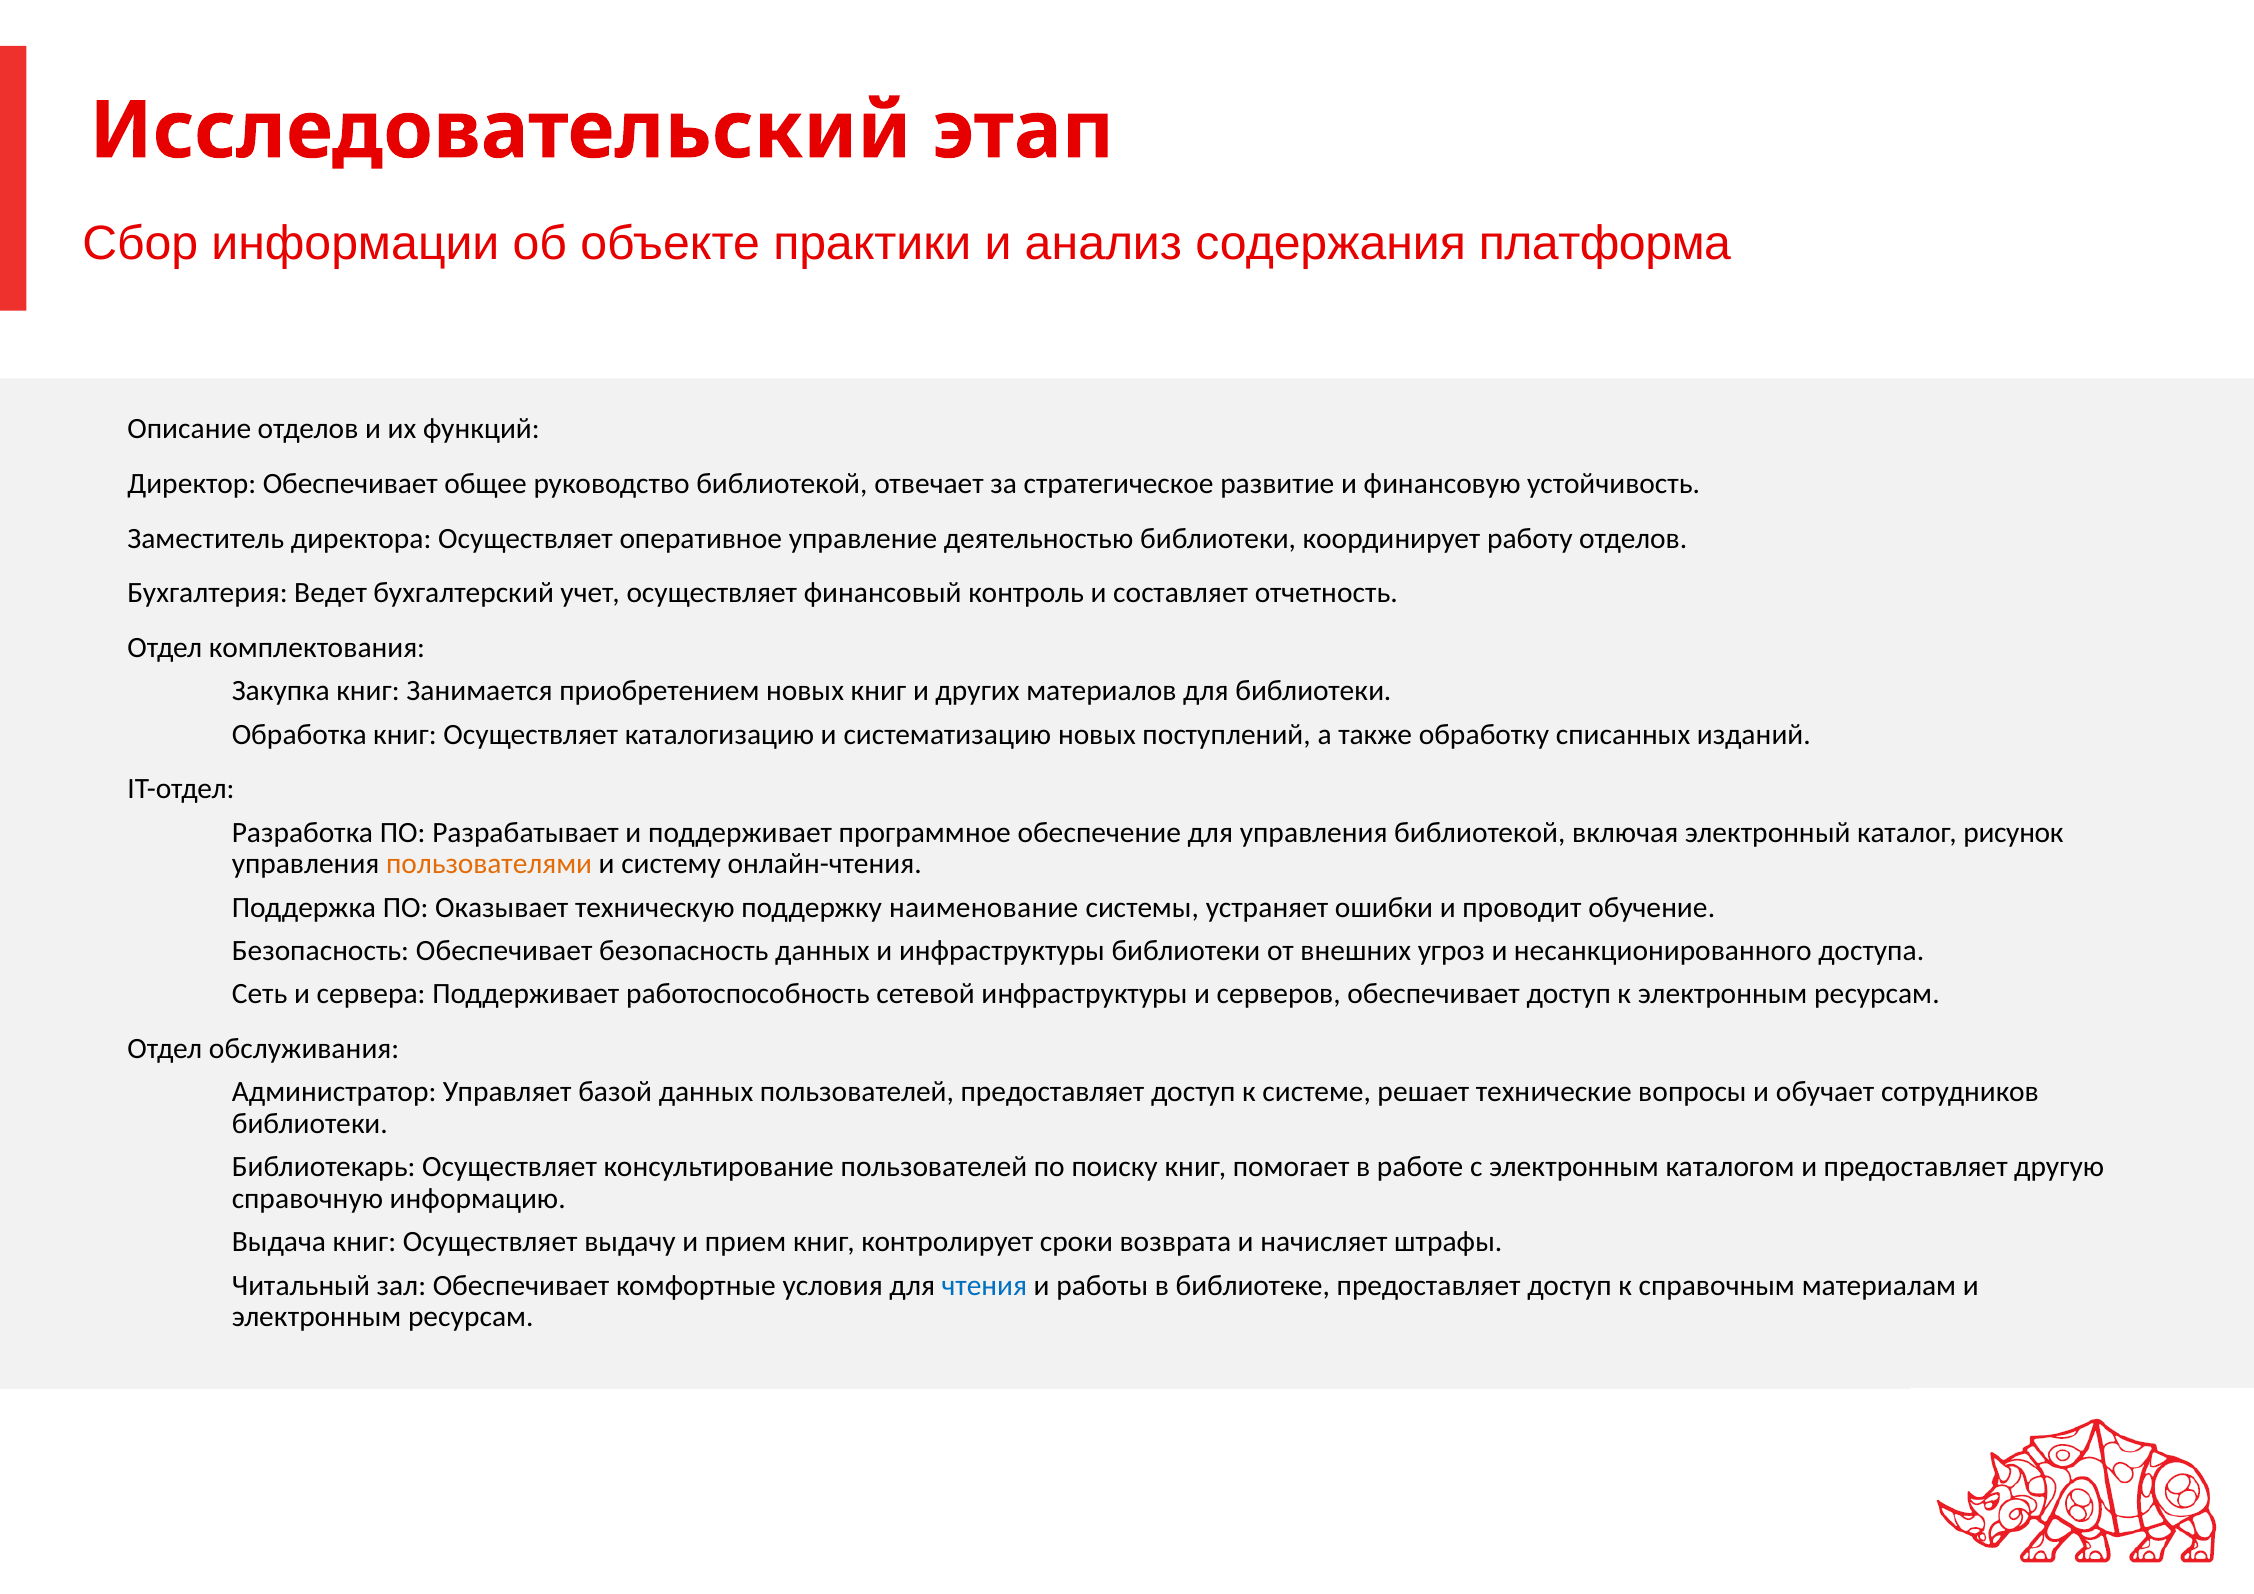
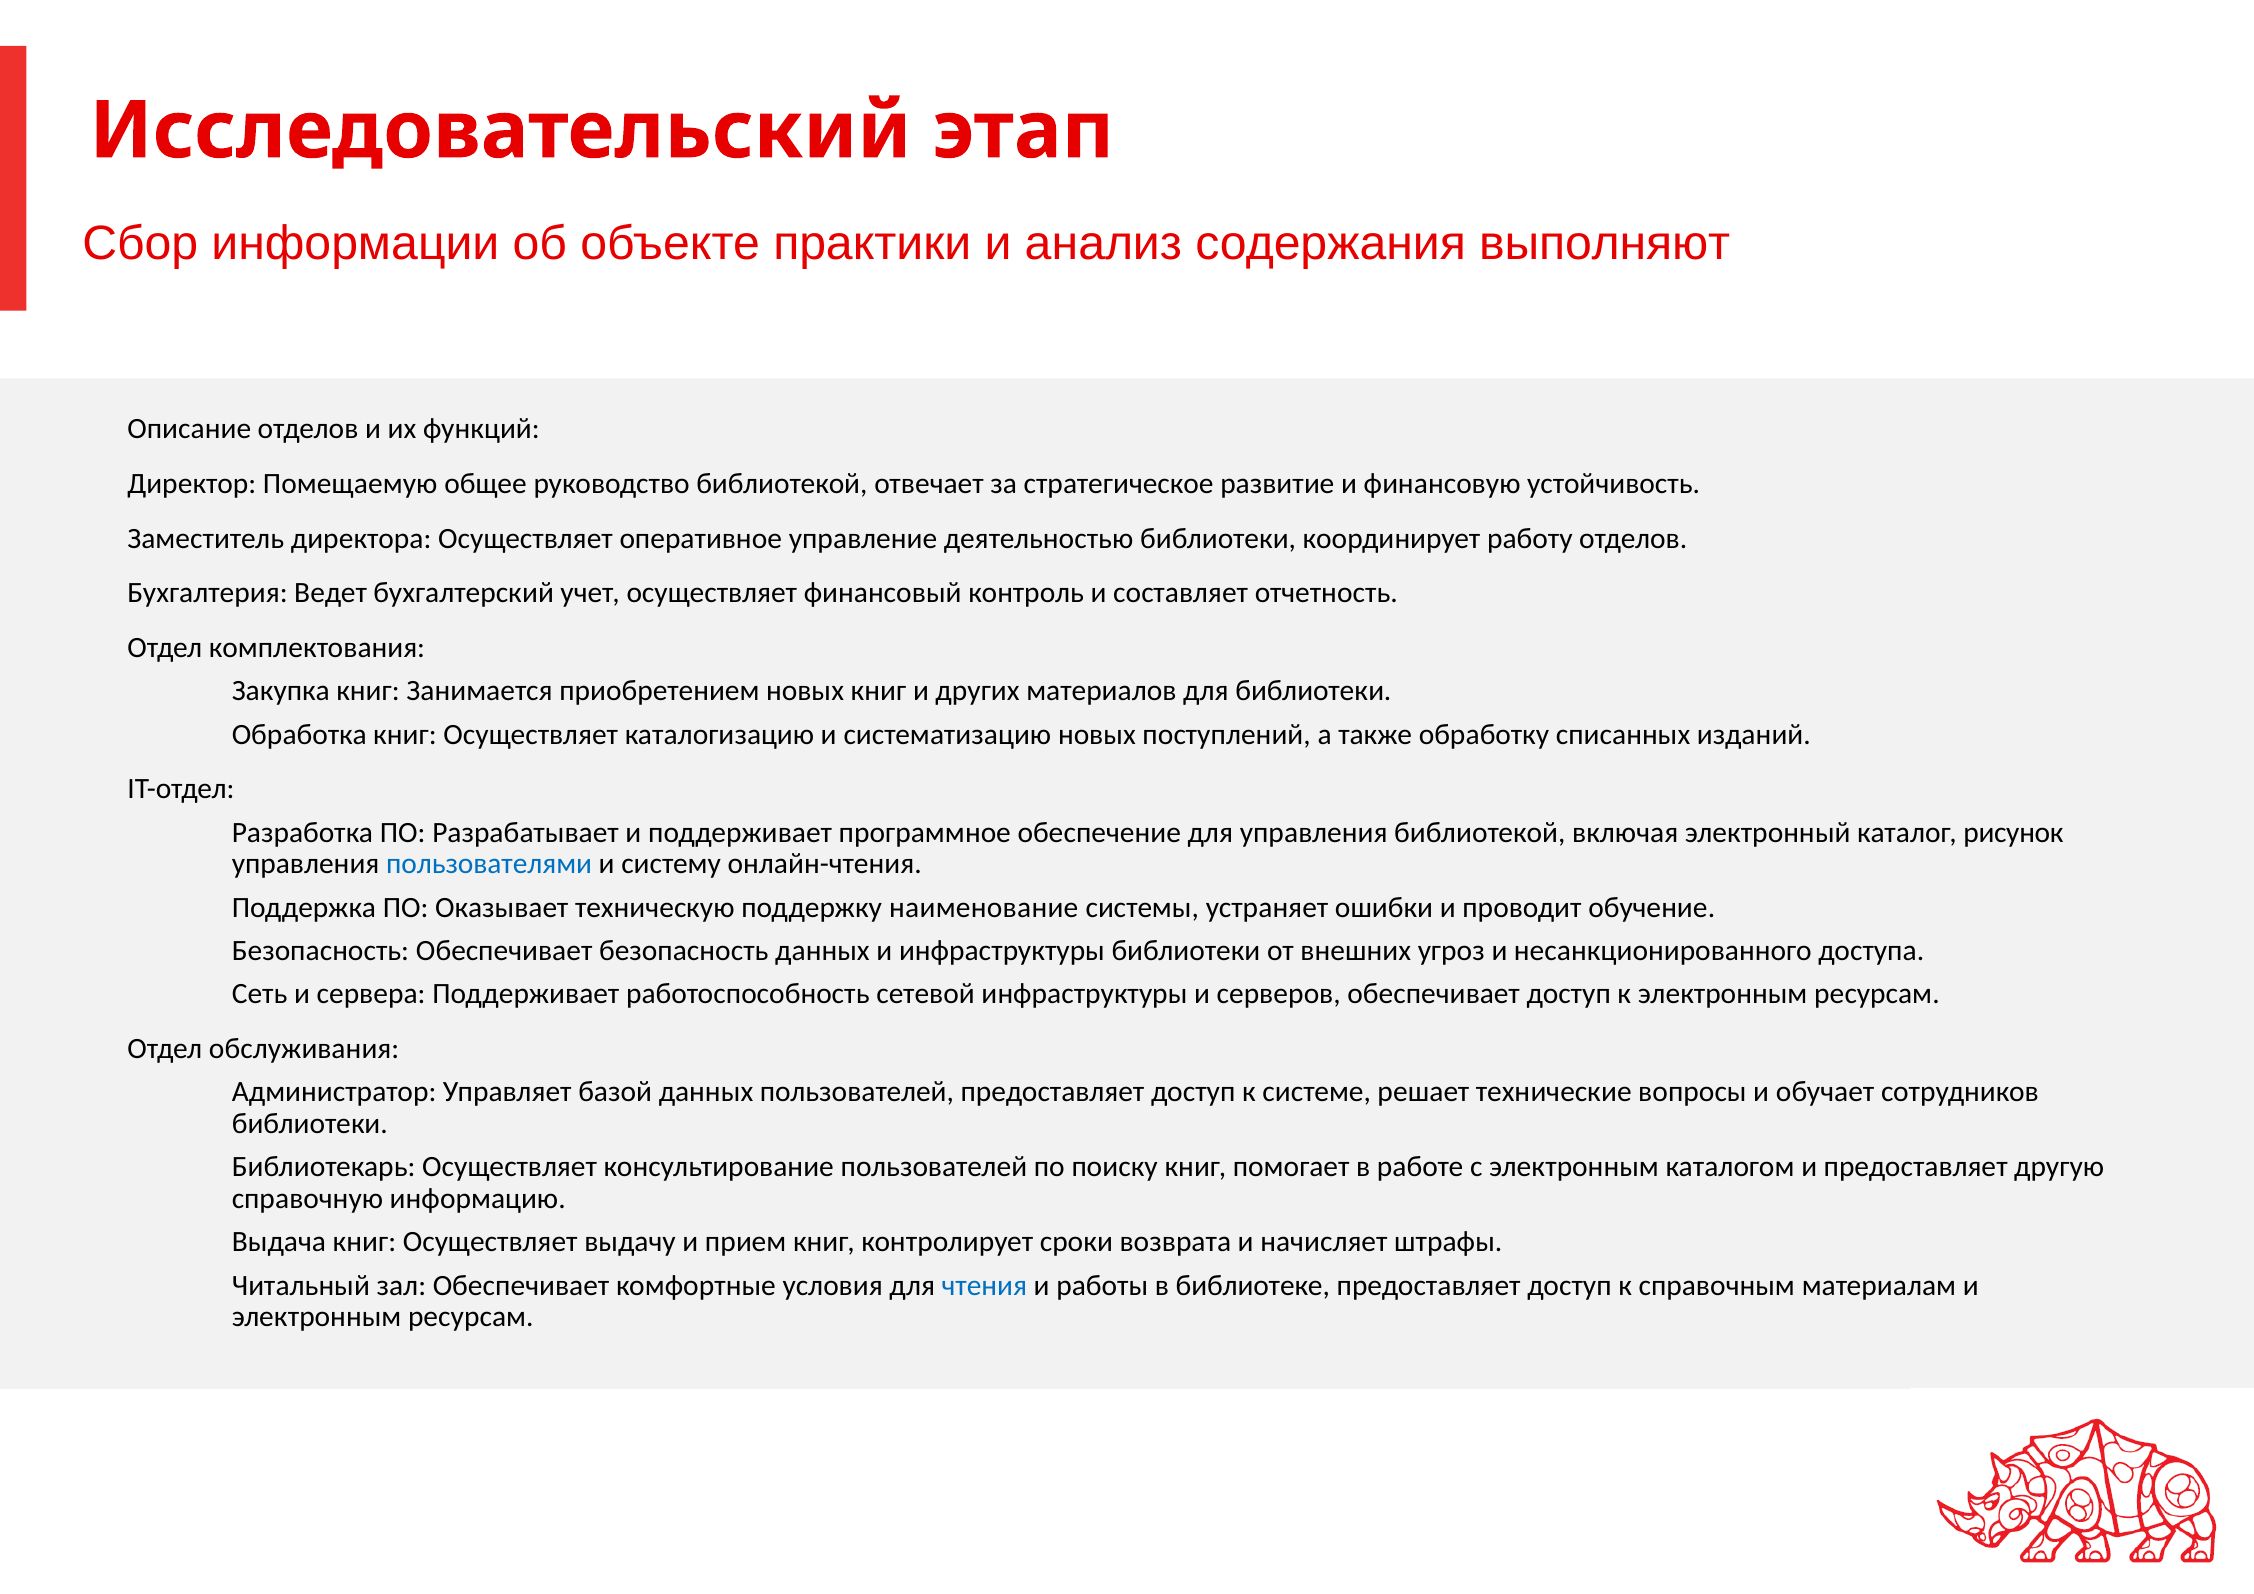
платформа: платформа -> выполняют (1605, 244)
Директор Обеспечивает: Обеспечивает -> Помещаемую (350, 484)
пользователями colour: orange -> blue (489, 864)
